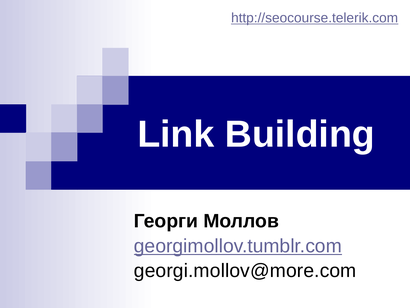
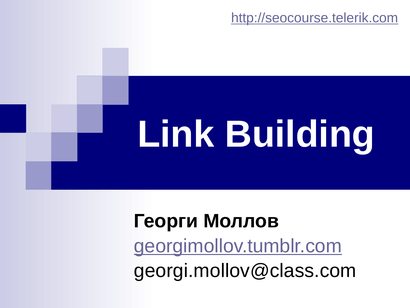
georgi.mollov@more.com: georgi.mollov@more.com -> georgi.mollov@class.com (245, 270)
